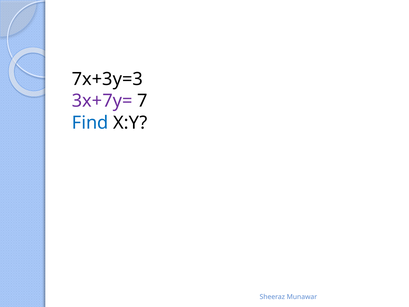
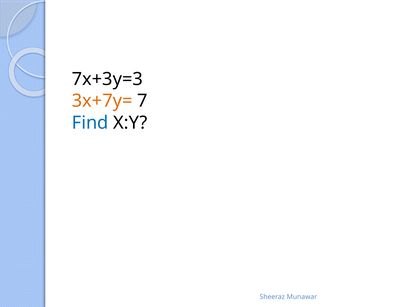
3x+7y= colour: purple -> orange (102, 101)
